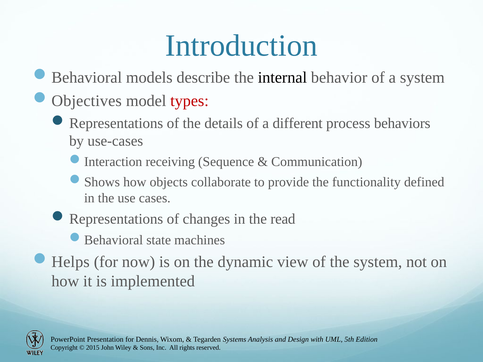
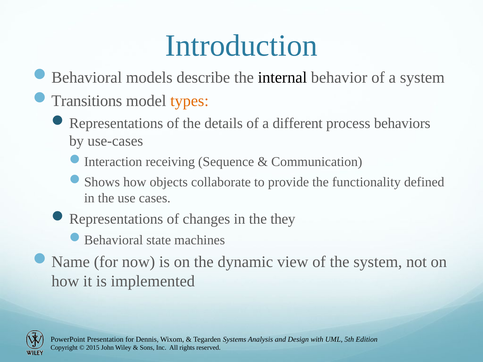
Objectives: Objectives -> Transitions (87, 101)
types colour: red -> orange (190, 101)
read: read -> they (283, 219)
Helps: Helps -> Name (71, 262)
